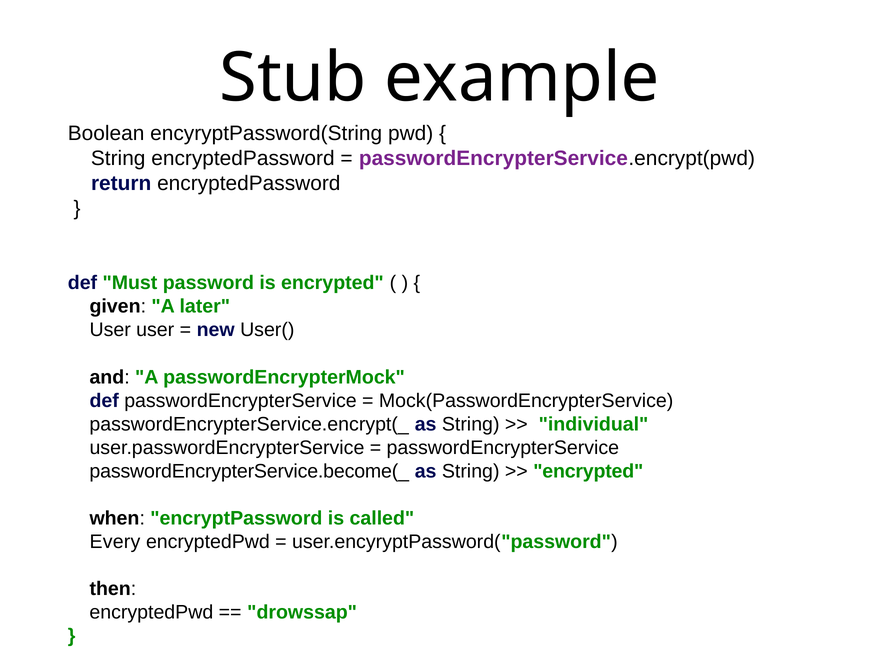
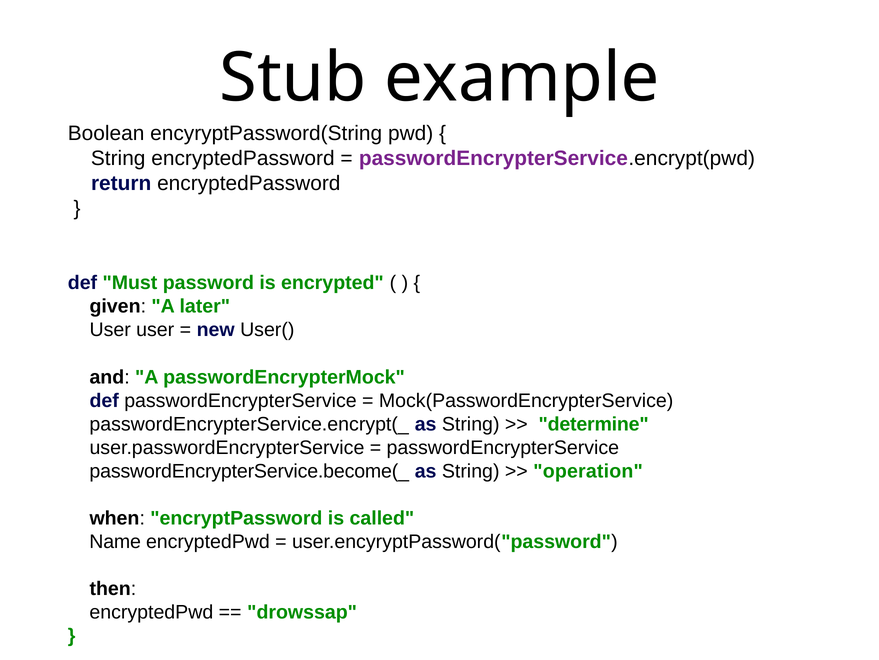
individual: individual -> determine (594, 424)
encrypted: encrypted -> operation (588, 471)
Every: Every -> Name (115, 541)
